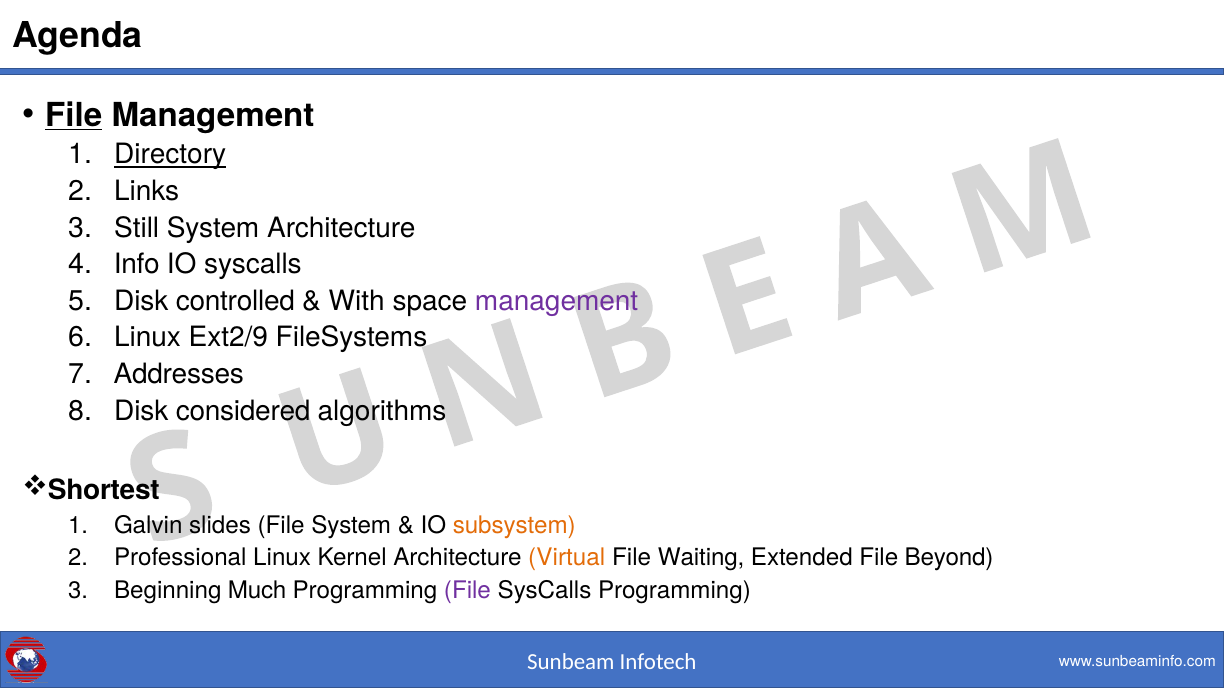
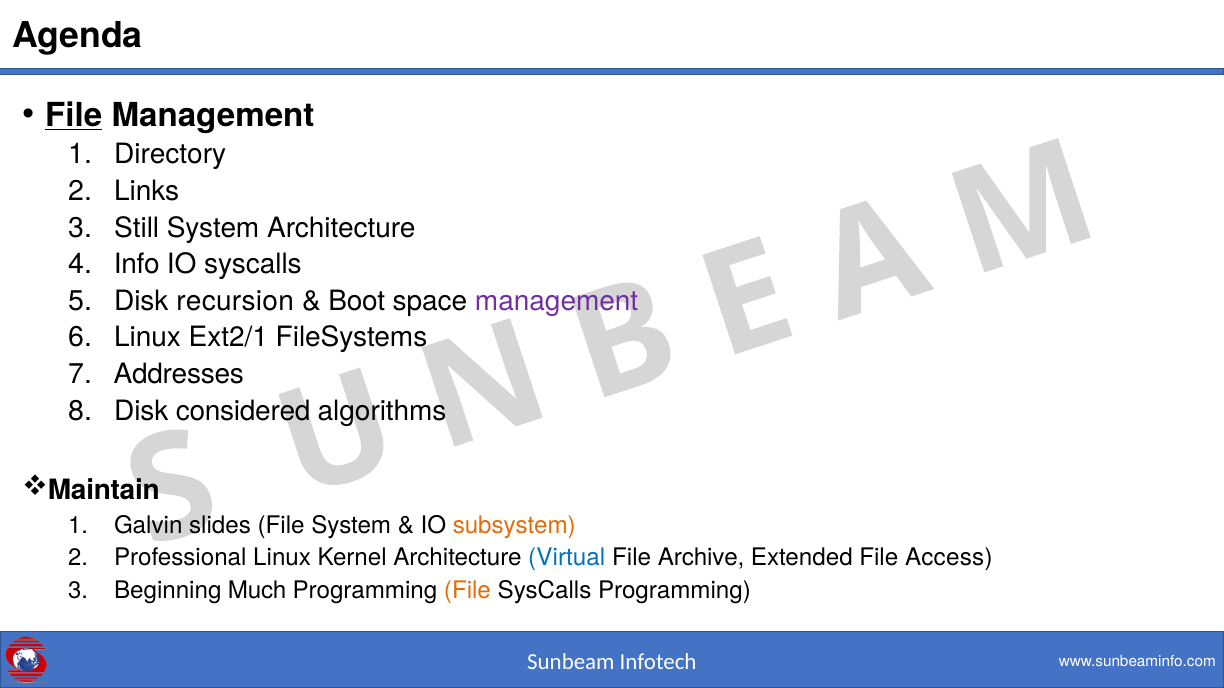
Directory underline: present -> none (170, 155)
controlled: controlled -> recursion (235, 301)
With: With -> Boot (357, 301)
Ext2/9: Ext2/9 -> Ext2/1 (228, 338)
Shortest: Shortest -> Maintain (104, 491)
Virtual colour: orange -> blue (567, 558)
Waiting: Waiting -> Archive (701, 558)
Beyond: Beyond -> Access (949, 558)
File colour: purple -> orange (467, 591)
